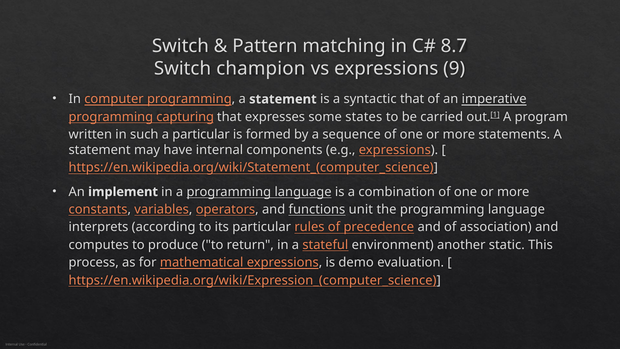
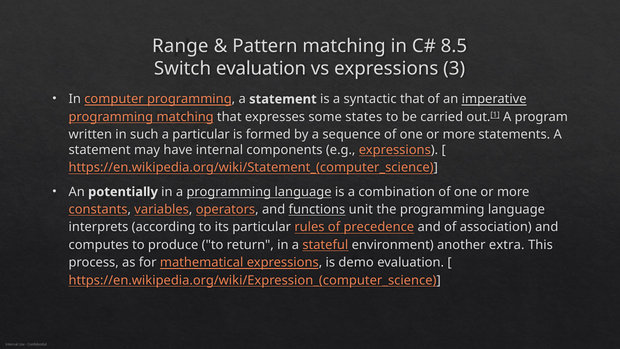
Switch: Switch -> Range (180, 46)
8.7: 8.7 -> 8.5 (454, 46)
Switch champion: champion -> evaluation (261, 68)
9: 9 -> 3 (454, 68)
programming capturing: capturing -> matching (185, 117)
implement: implement -> potentially (123, 192)
static: static -> extra (507, 245)
